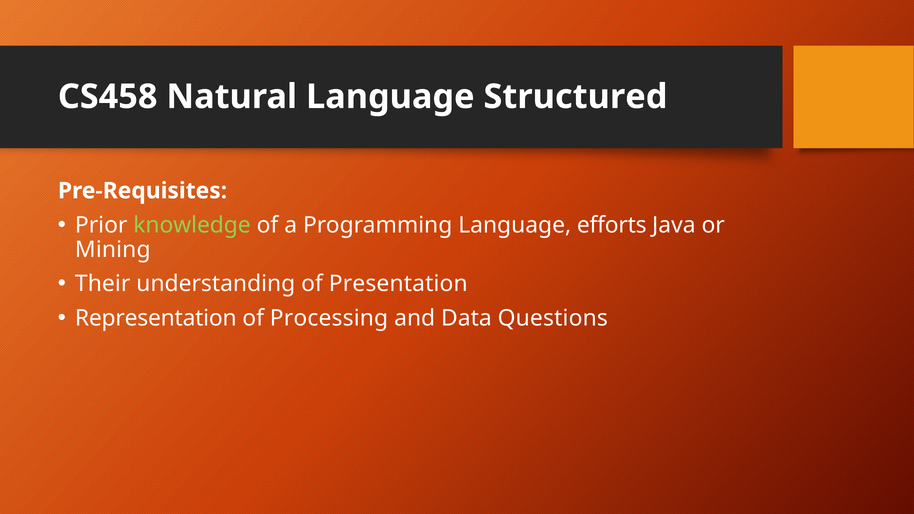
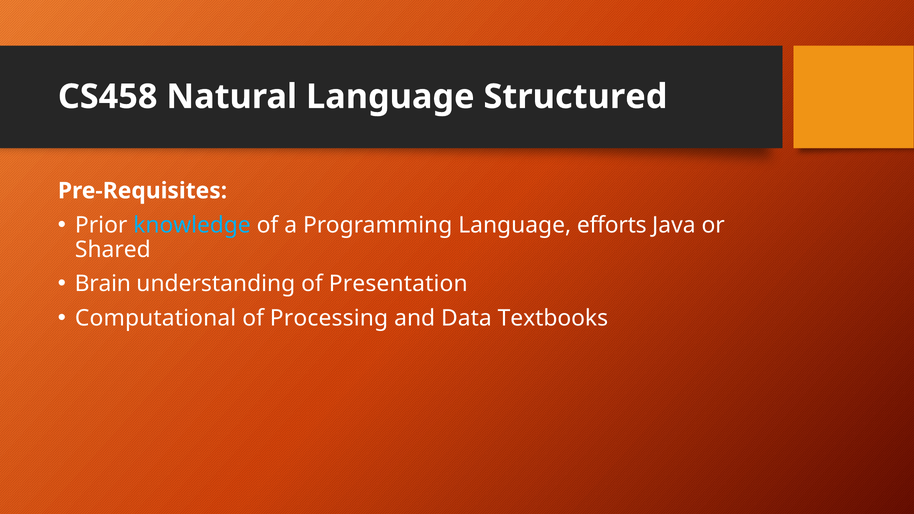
knowledge colour: light green -> light blue (192, 225)
Mining: Mining -> Shared (113, 250)
Their: Their -> Brain (103, 284)
Representation: Representation -> Computational (156, 318)
Questions: Questions -> Textbooks (553, 318)
